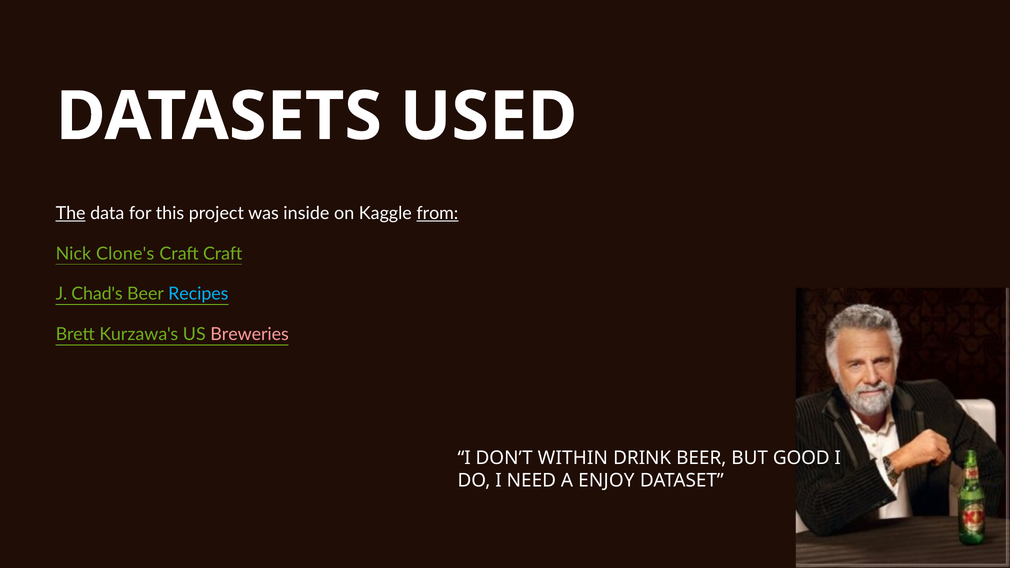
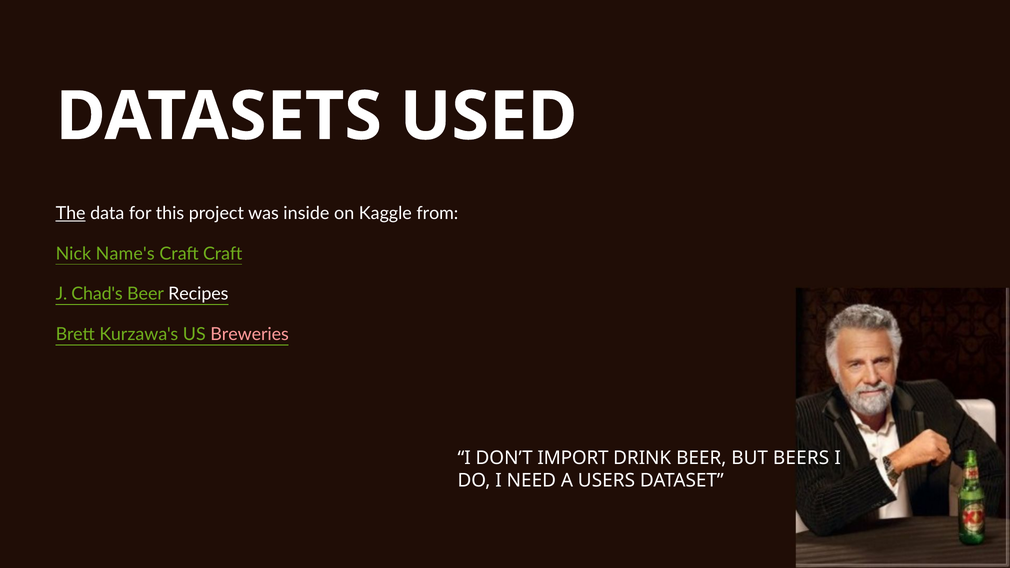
from underline: present -> none (437, 213)
Clone's: Clone's -> Name's (125, 254)
Recipes colour: light blue -> white (198, 294)
WITHIN: WITHIN -> IMPORT (573, 458)
GOOD: GOOD -> BEERS (801, 458)
ENJOY: ENJOY -> USERS (606, 481)
